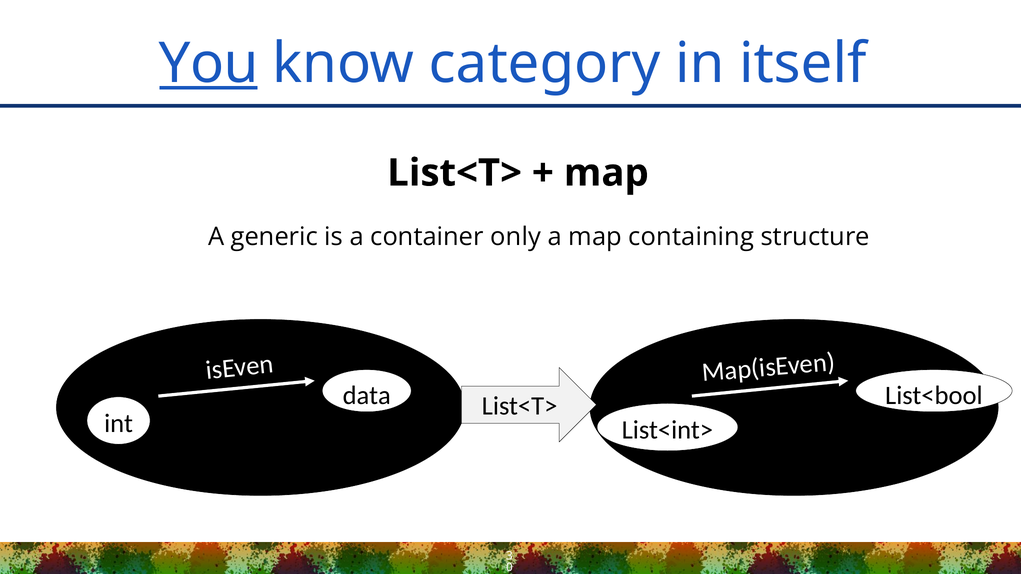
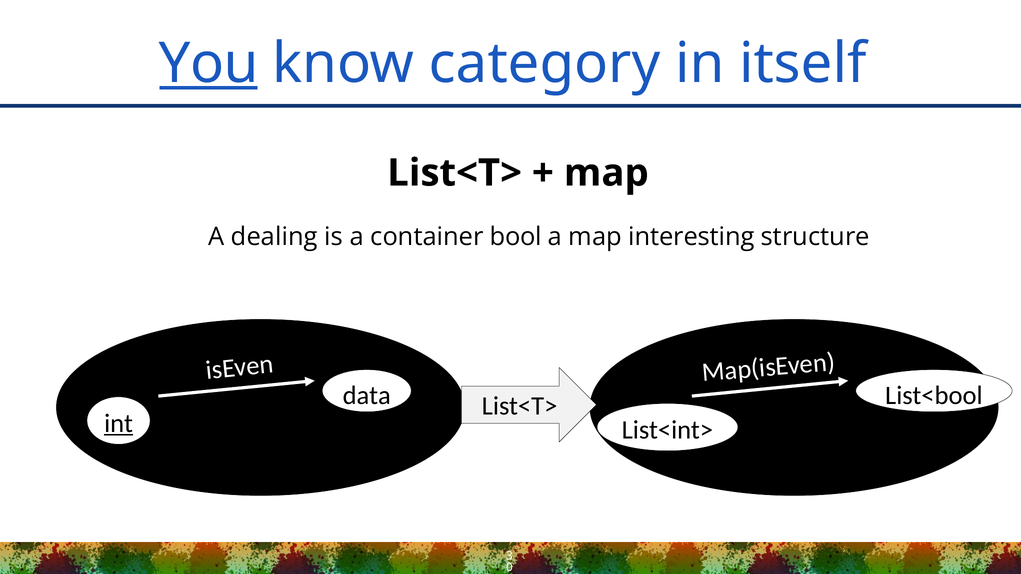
generic: generic -> dealing (274, 237)
only: only -> bool (516, 237)
containing: containing -> interesting (691, 237)
int underline: none -> present (119, 424)
